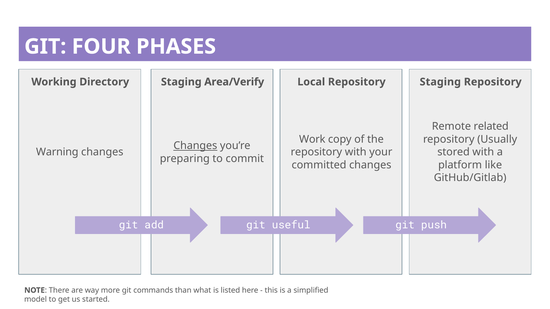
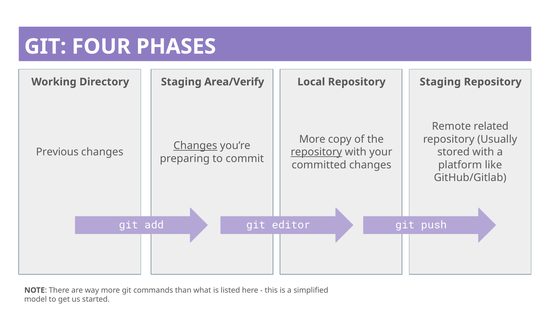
Work: Work -> More (312, 139)
Warning: Warning -> Previous (57, 152)
repository underline: none -> present (316, 152)
useful: useful -> editor (291, 225)
